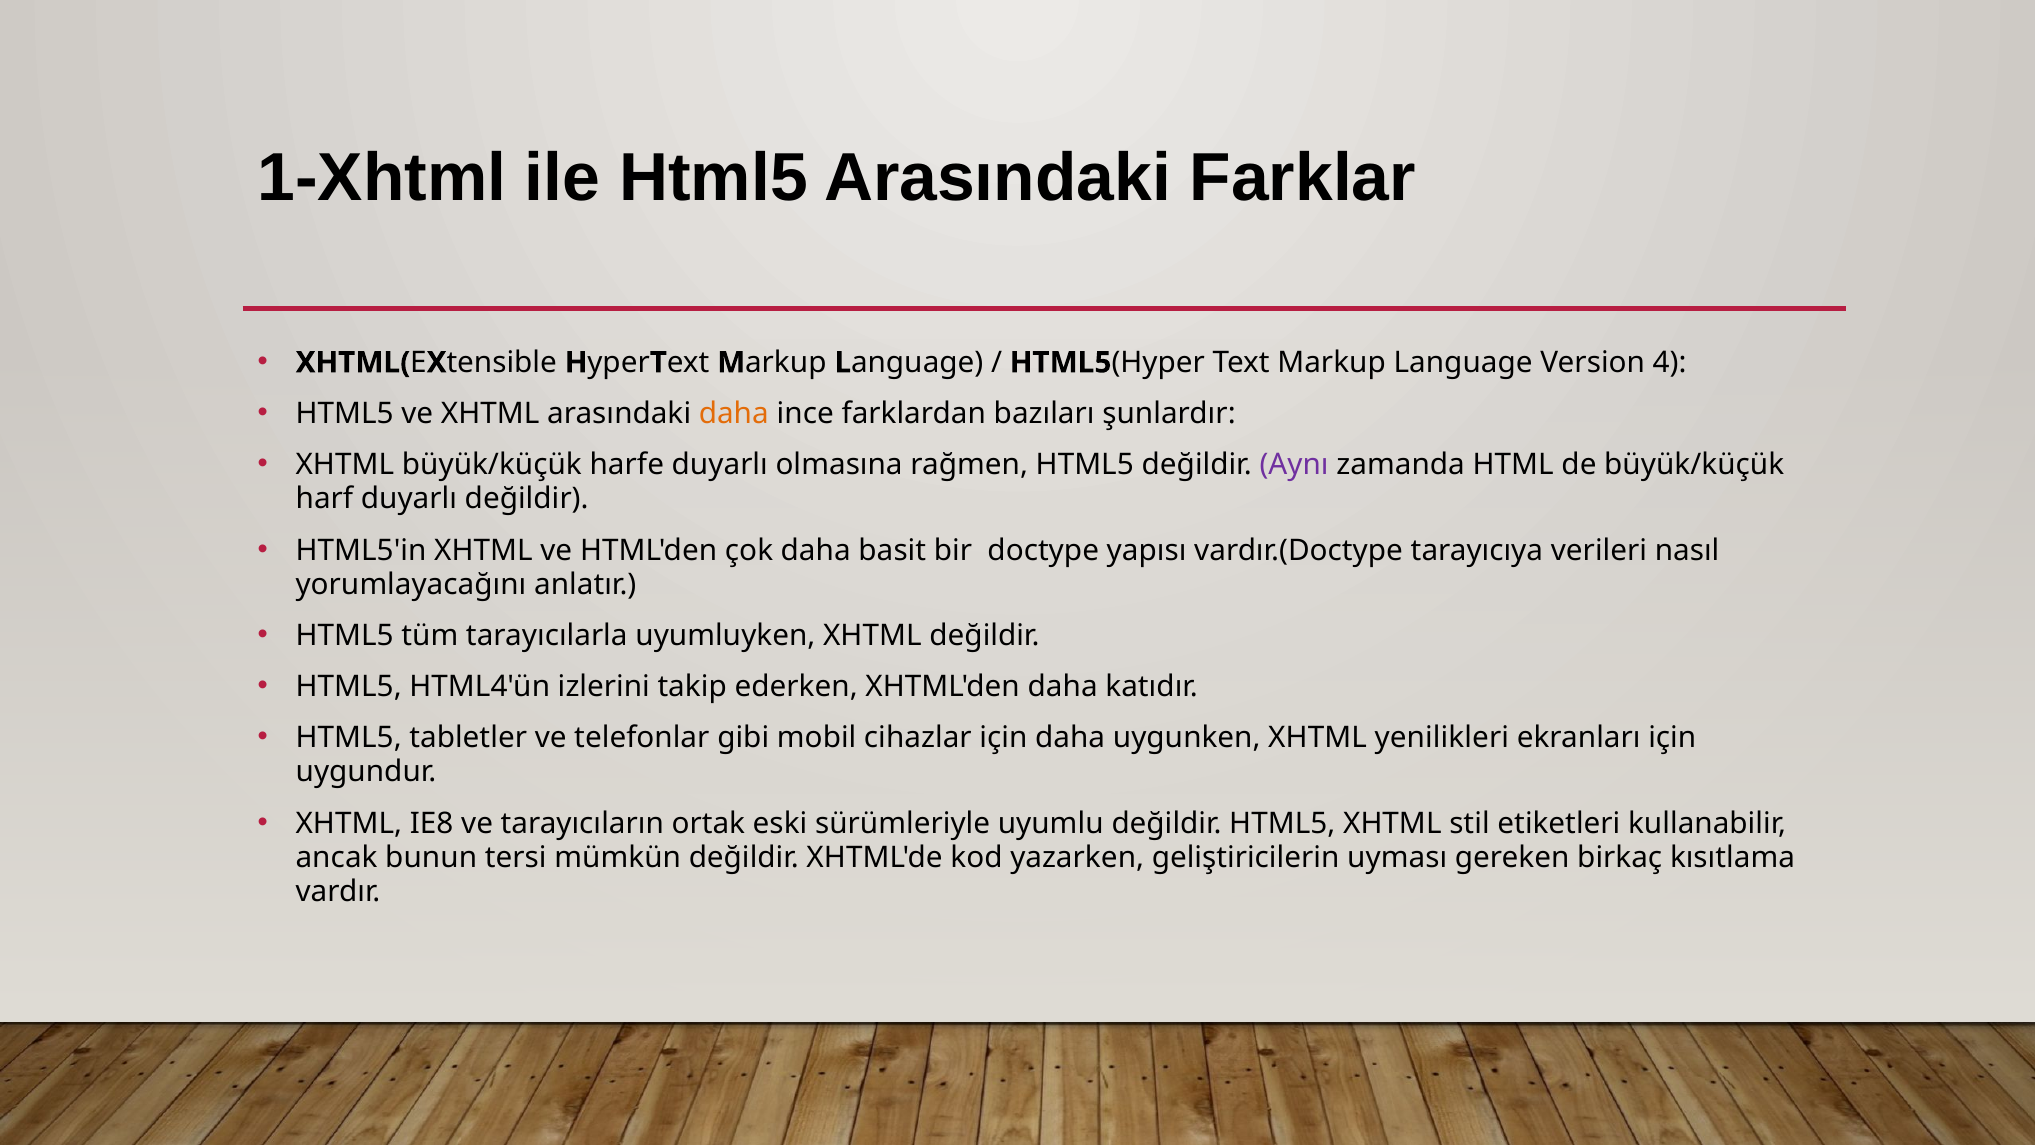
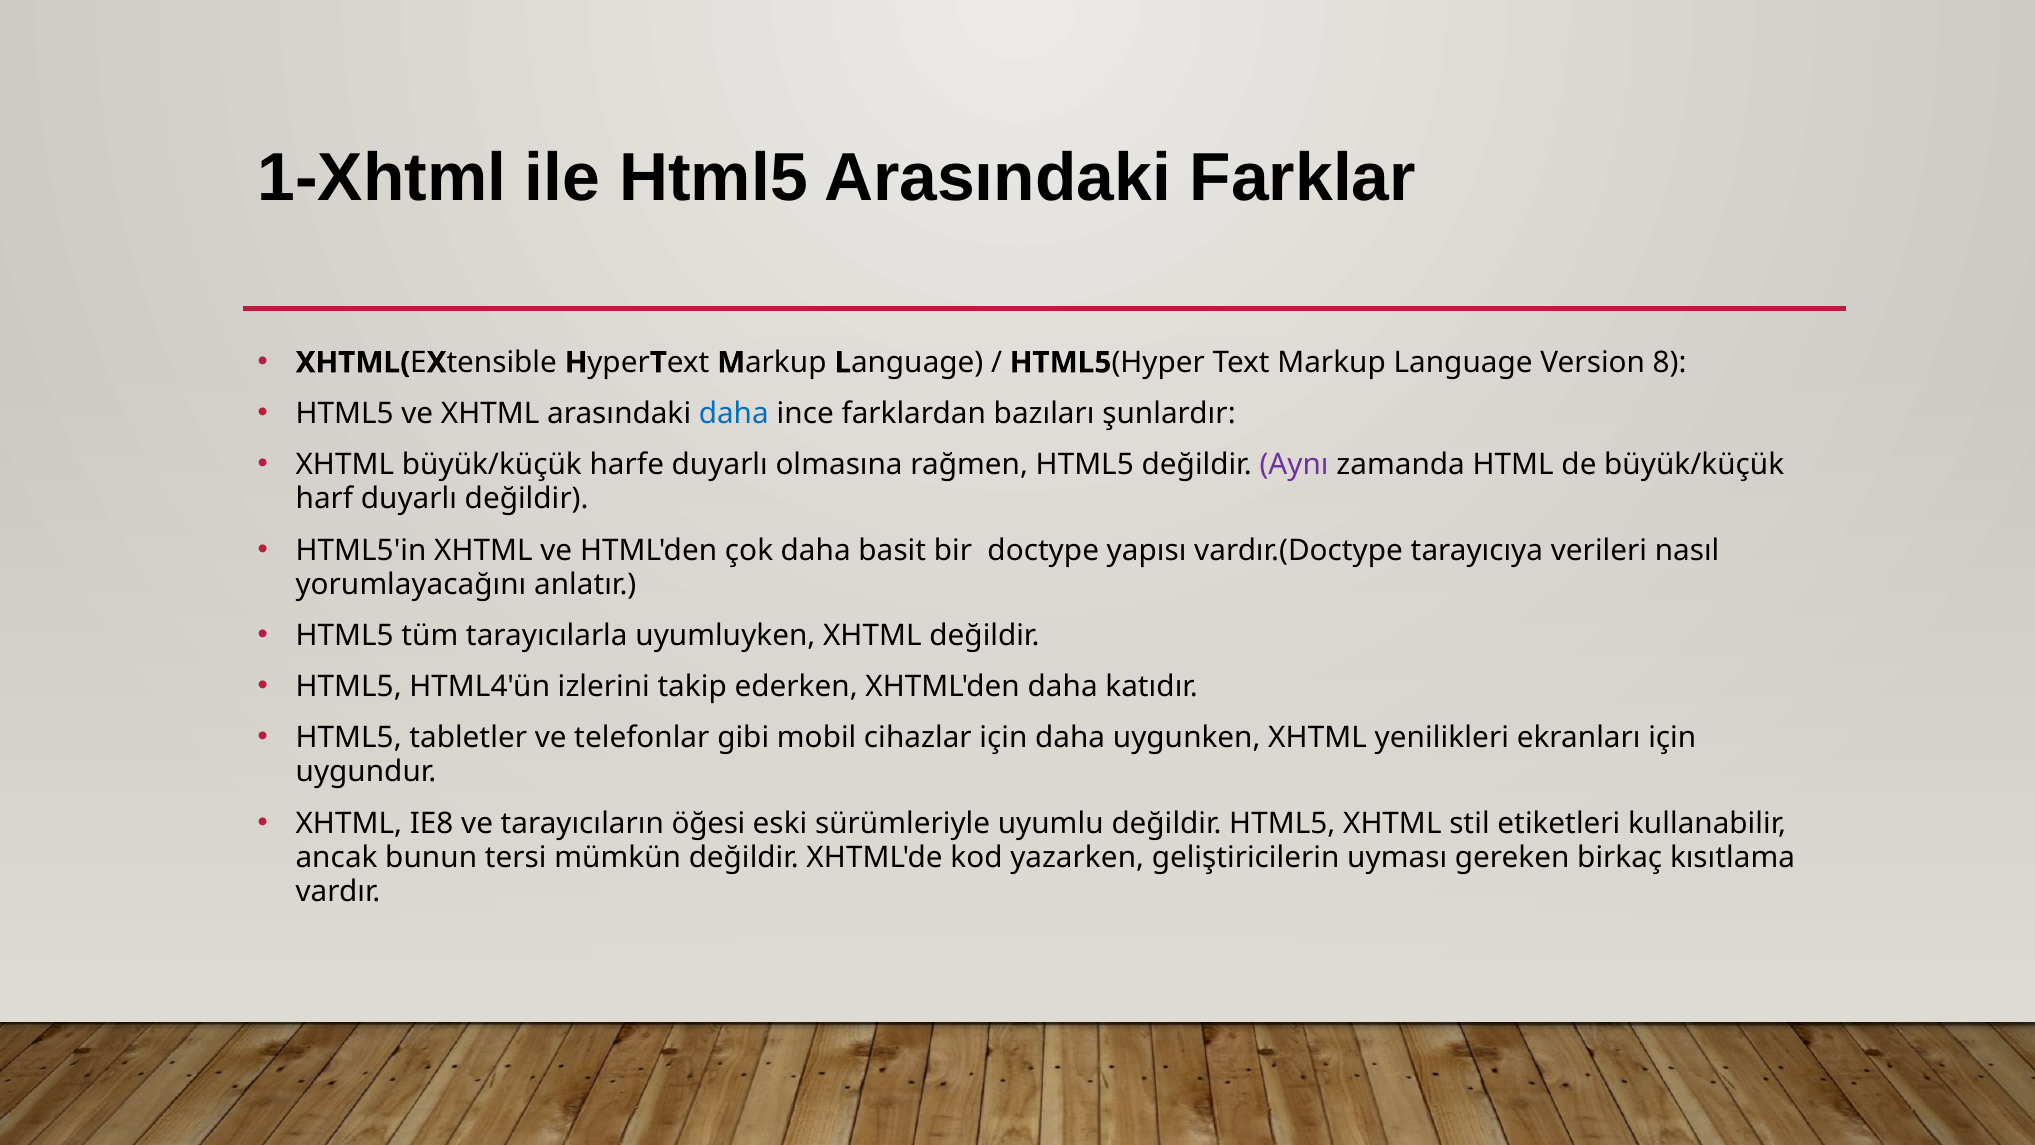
4: 4 -> 8 (1670, 363)
daha colour: orange -> blue (734, 414)
ortak: ortak -> öğesi (709, 823)
